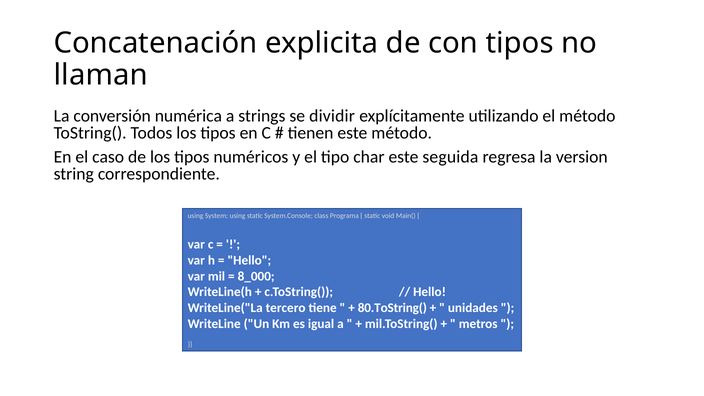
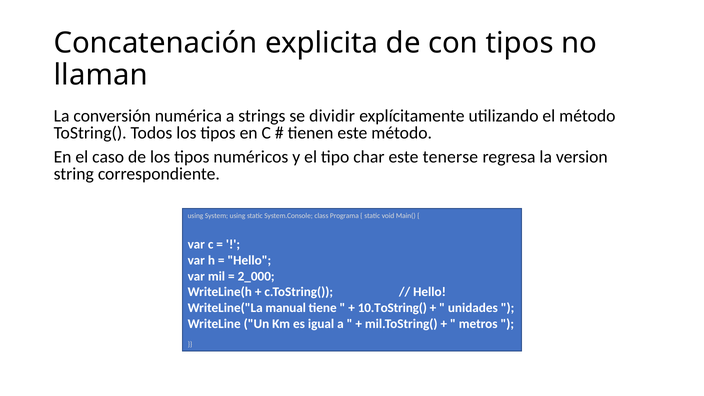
seguida: seguida -> tenerse (450, 157)
8_000: 8_000 -> 2_000 (256, 276)
tercero: tercero -> manual (286, 308)
80.ToString(: 80.ToString( -> 10.ToString( (392, 308)
